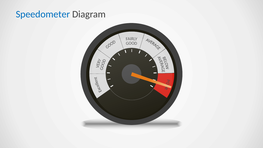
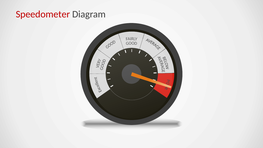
Speedometer colour: blue -> red (43, 14)
